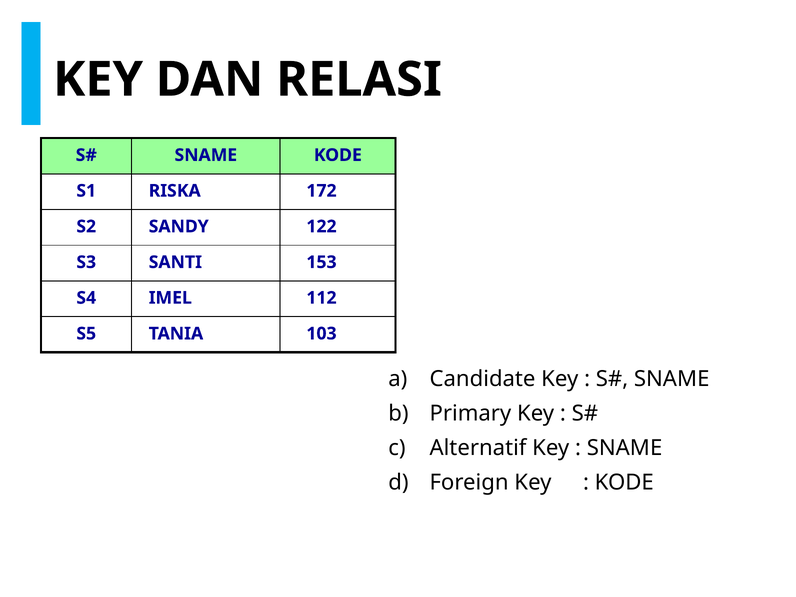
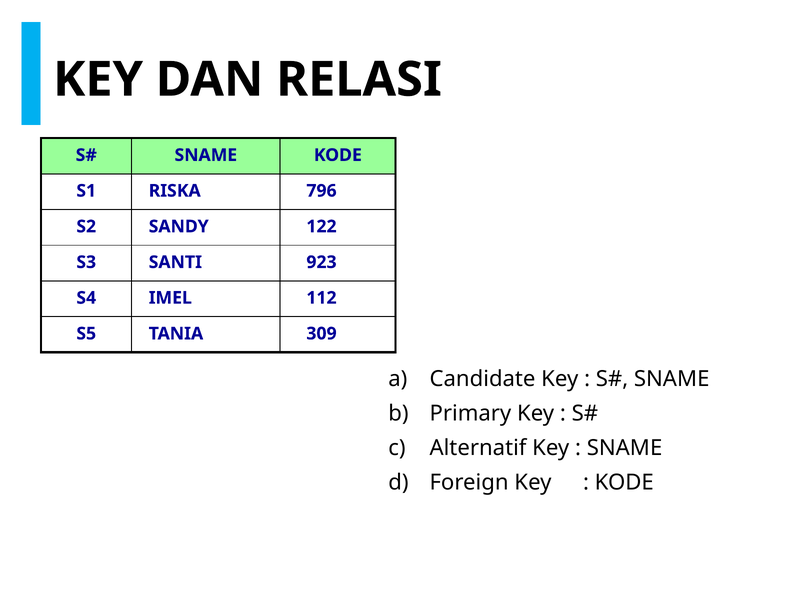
172: 172 -> 796 (322, 191)
153: 153 -> 923 (322, 262)
103: 103 -> 309 (322, 334)
